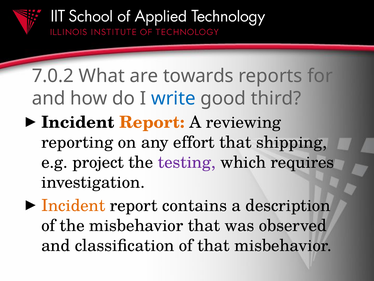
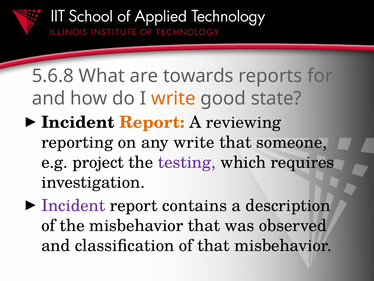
7.0.2: 7.0.2 -> 5.6.8 (53, 76)
write colour: blue -> orange (173, 98)
third: third -> state (276, 98)
any effort: effort -> write (194, 142)
shipping: shipping -> someone (292, 142)
Incident colour: orange -> purple (73, 205)
